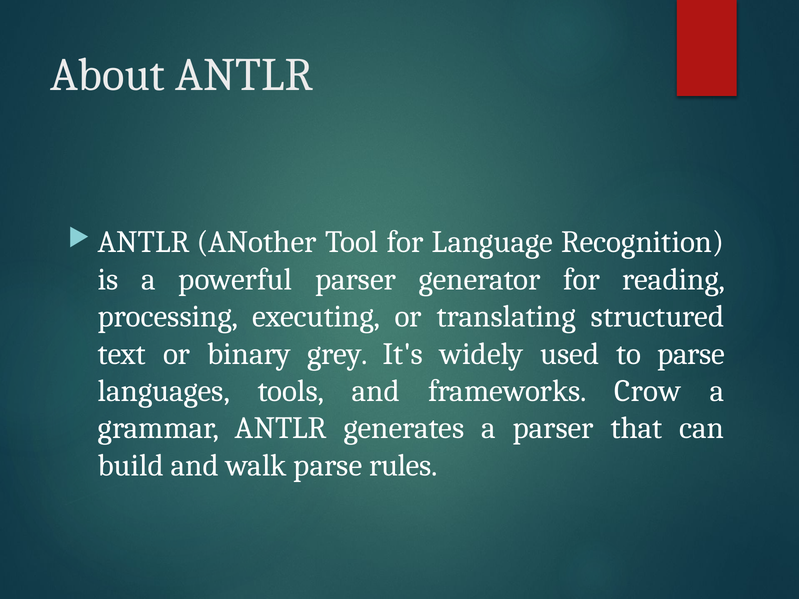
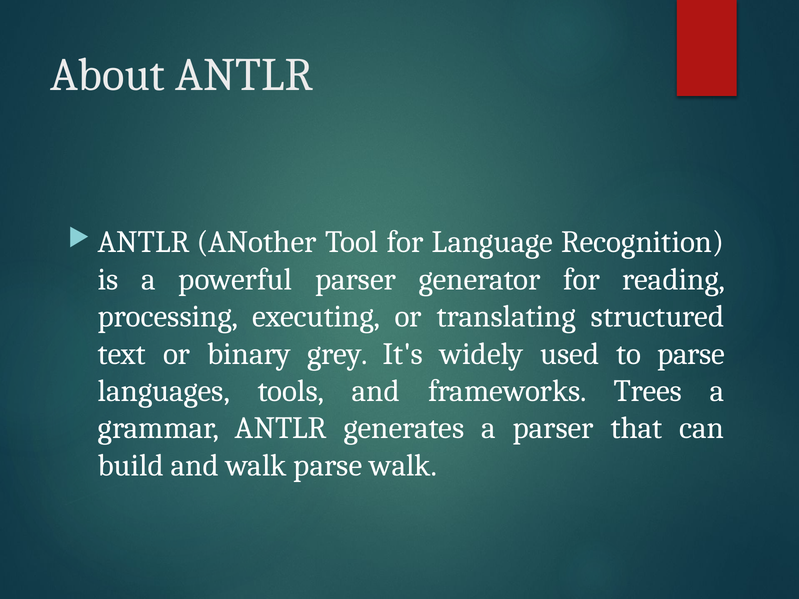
Crow: Crow -> Trees (648, 391)
parse rules: rules -> walk (403, 466)
